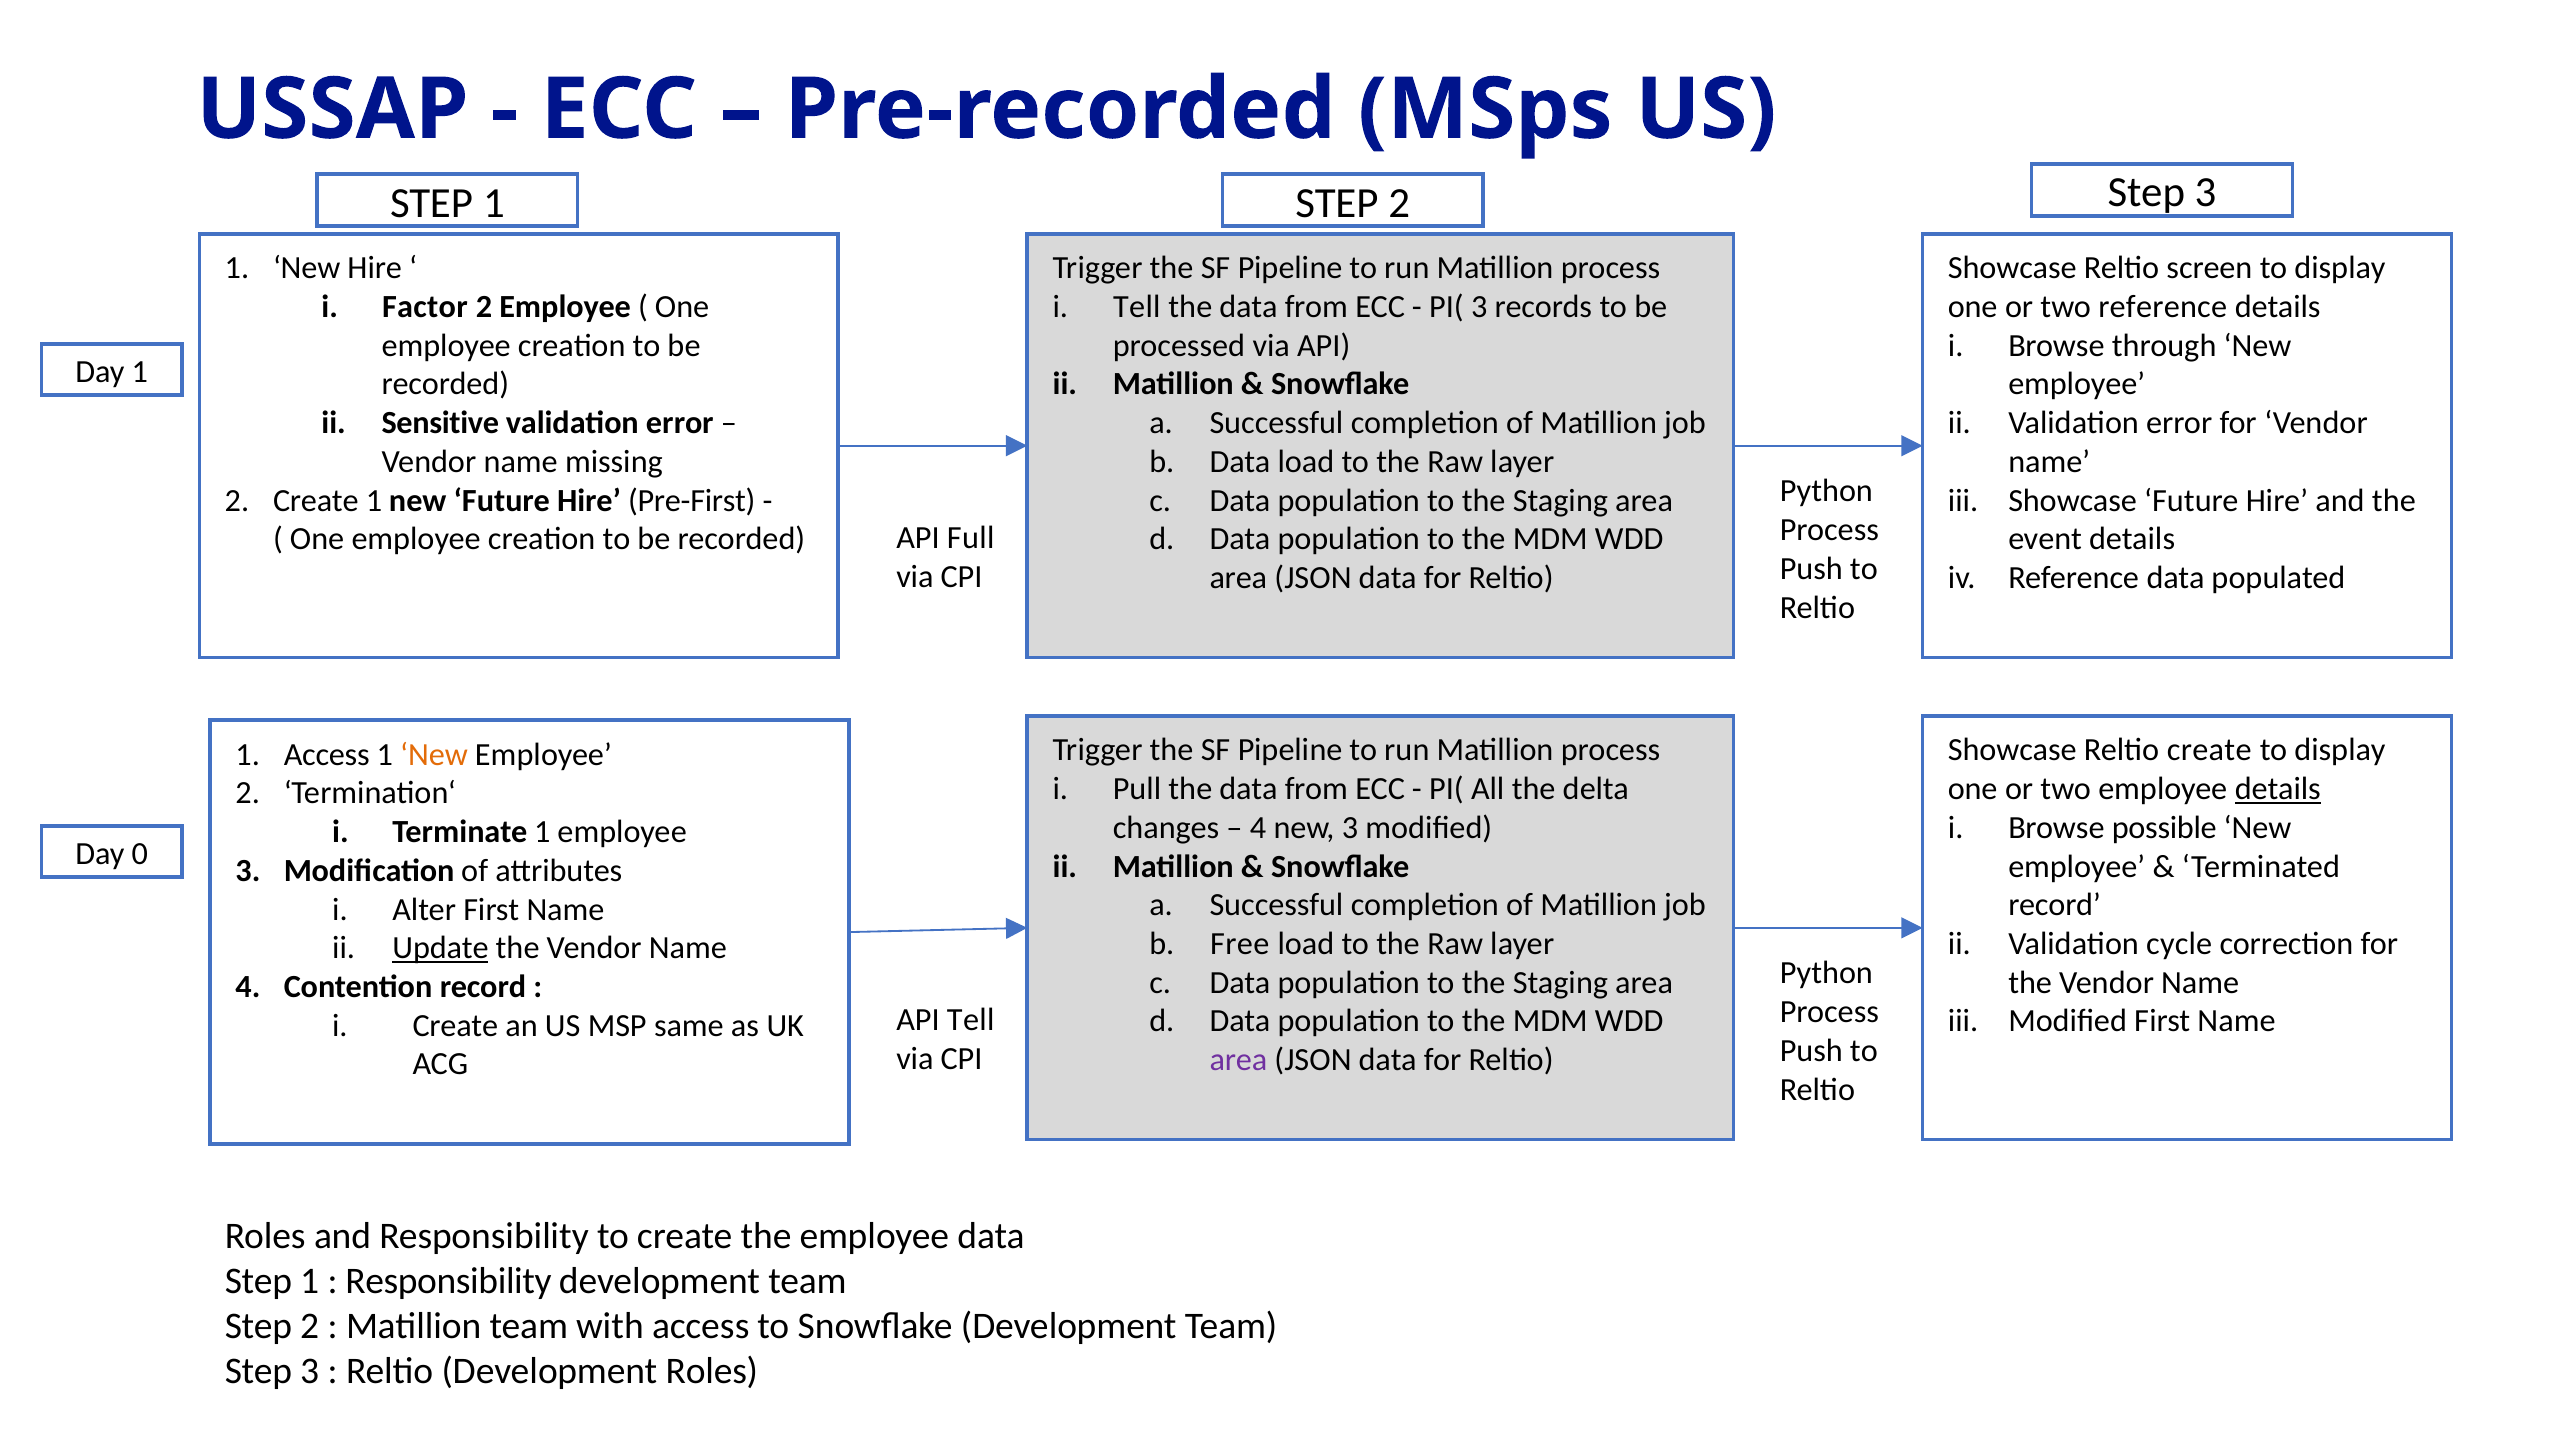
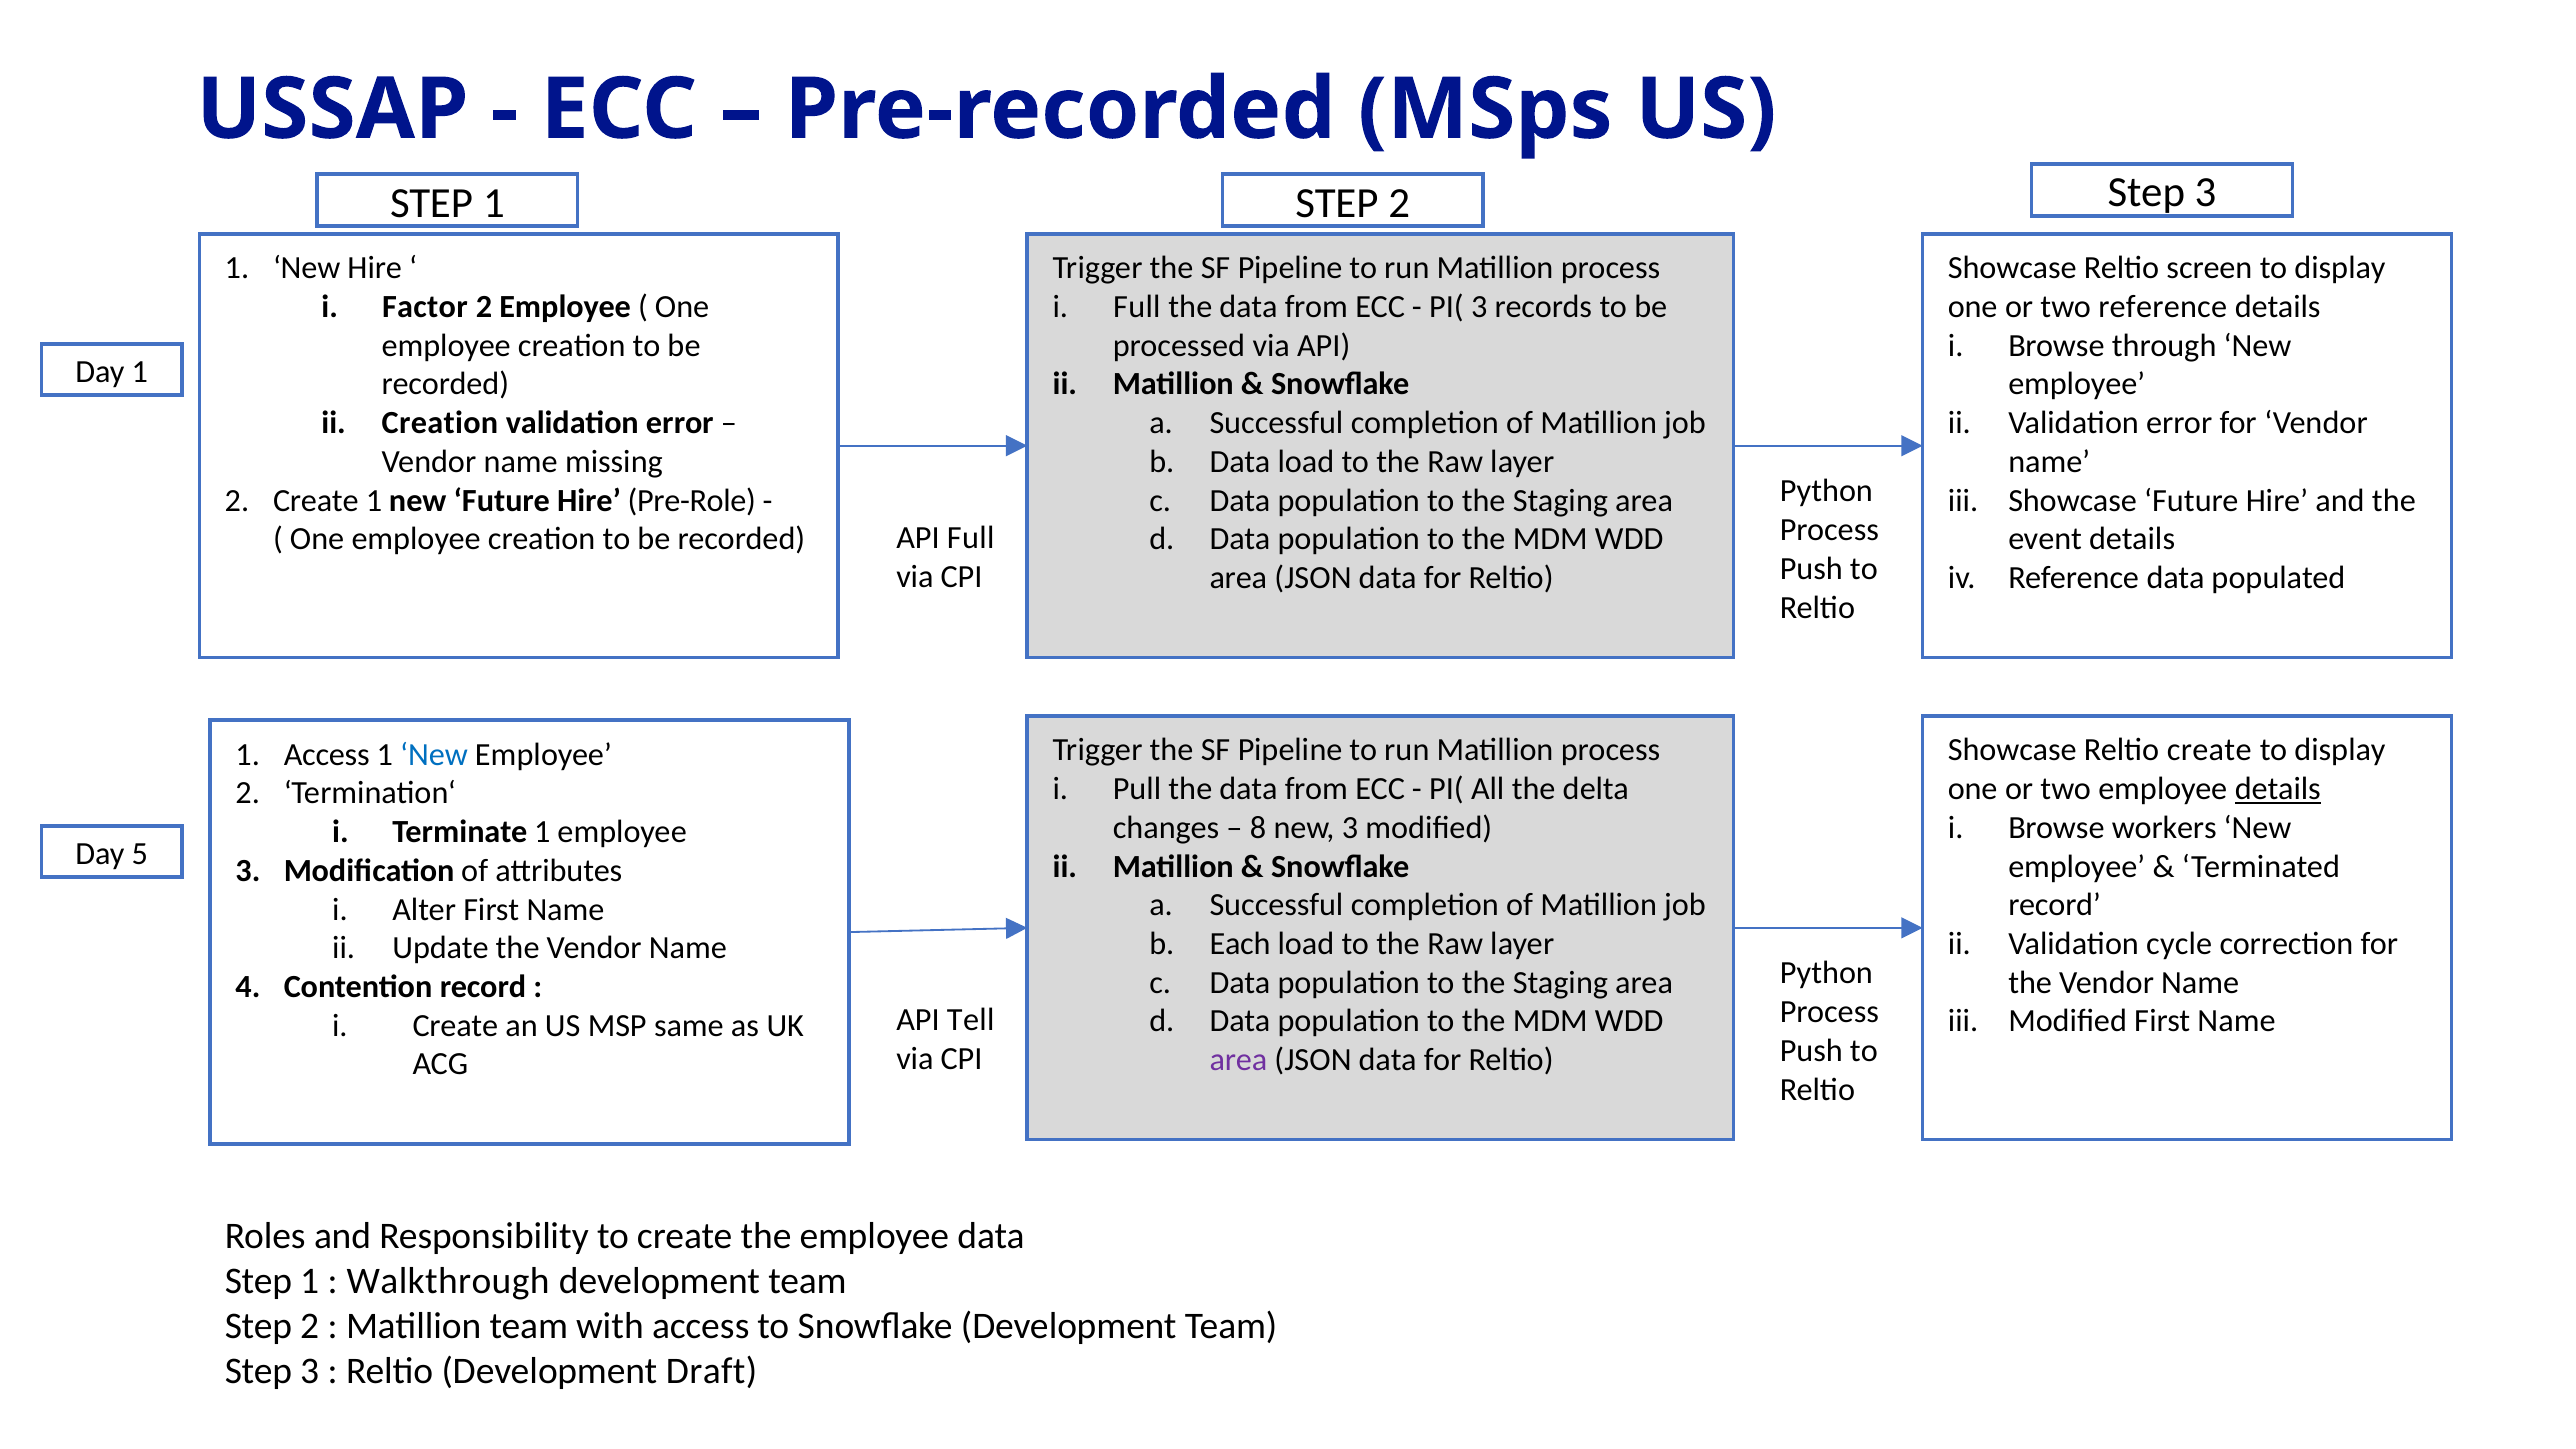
Tell: Tell -> Full (1137, 307)
Sensitive: Sensitive -> Creation (440, 423)
Pre-First: Pre-First -> Pre-Role (692, 501)
New colour: orange -> blue (434, 754)
4: 4 -> 8 (1258, 828)
possible: possible -> workers (2164, 828)
0: 0 -> 5 (140, 854)
Free: Free -> Each (1240, 944)
Update underline: present -> none (441, 948)
Responsibility: Responsibility -> Walkthrough (448, 1281)
Development Roles: Roles -> Draft (712, 1371)
